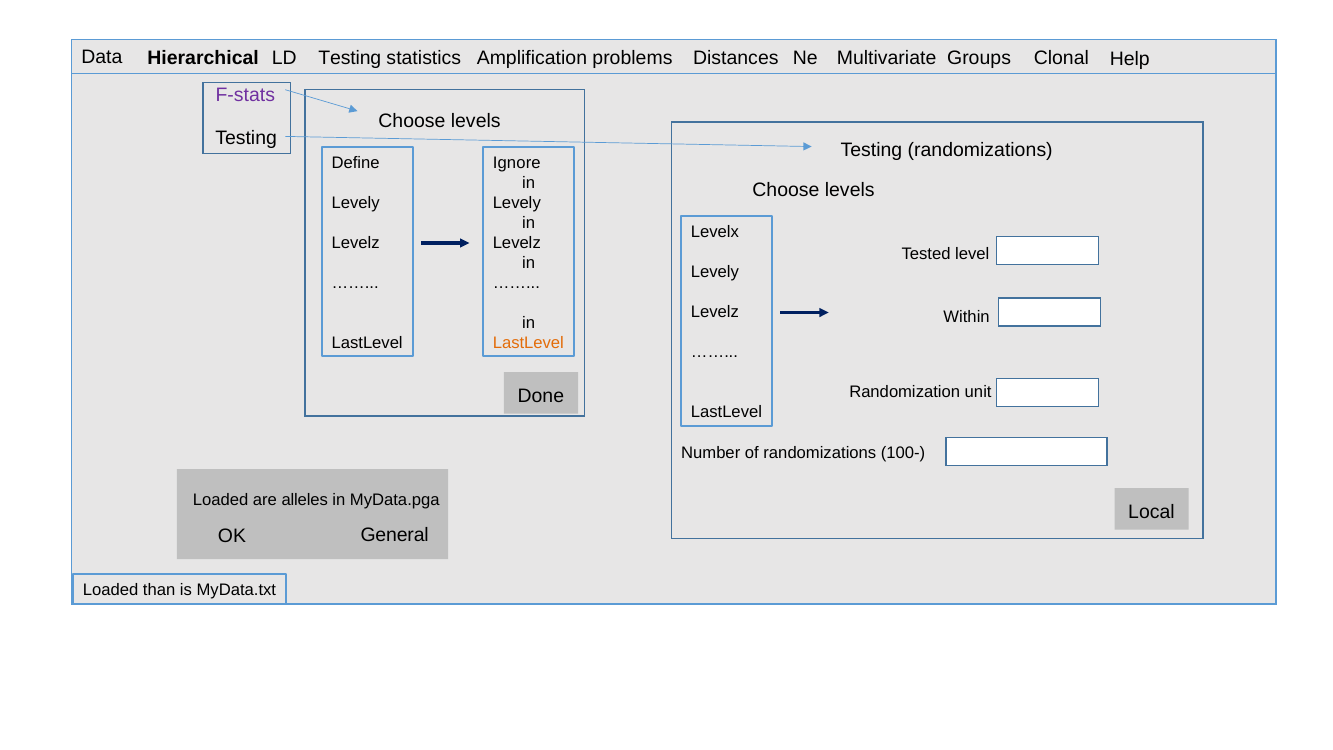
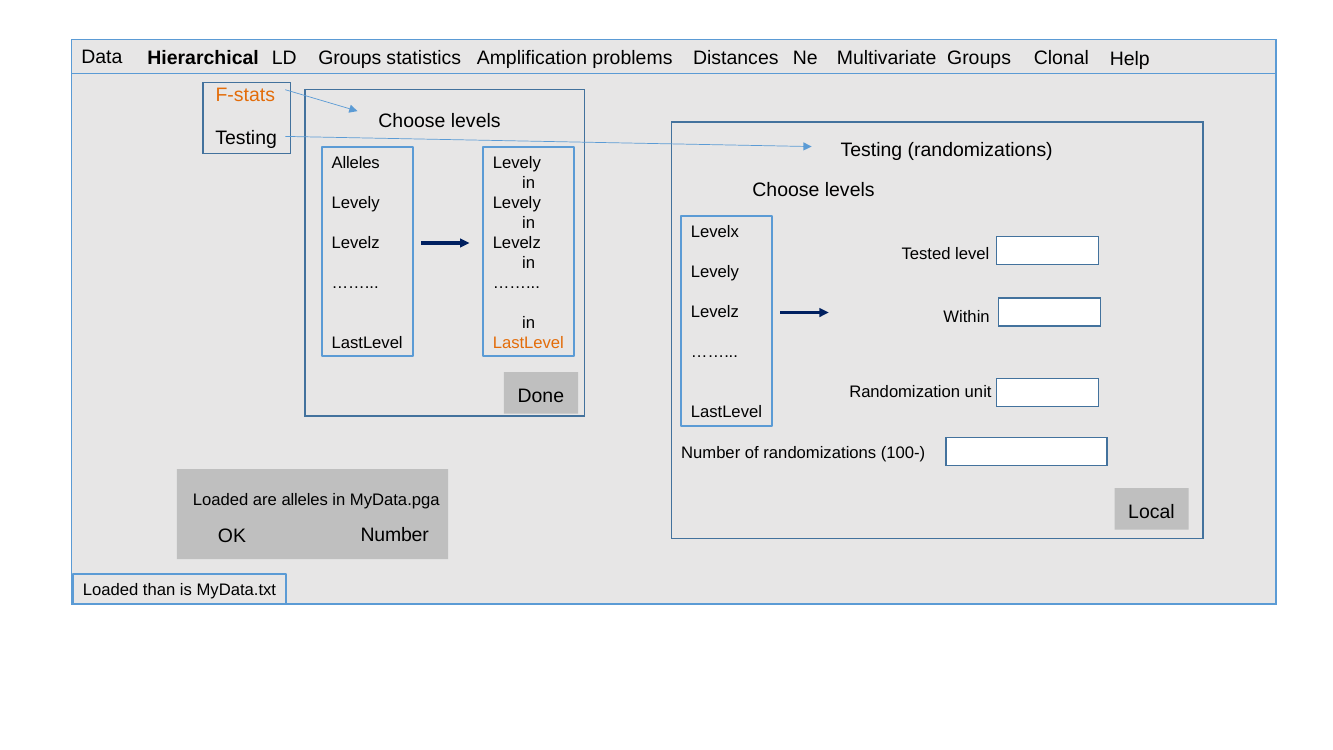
LD Testing: Testing -> Groups (350, 58)
F-stats colour: purple -> orange (245, 95)
Define: Define -> Alleles (356, 163)
Ignore: Ignore -> Levely (517, 163)
General: General -> Number (395, 535)
